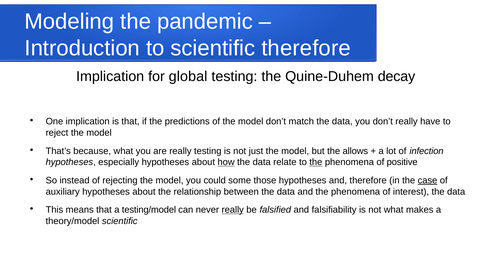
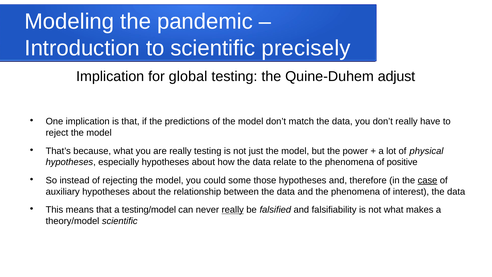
scientific therefore: therefore -> precisely (306, 48)
decay: decay -> adjust (396, 76)
allows: allows -> power (355, 151)
infection: infection -> physical (427, 151)
how underline: present -> none (226, 162)
the underline: present -> none (316, 162)
